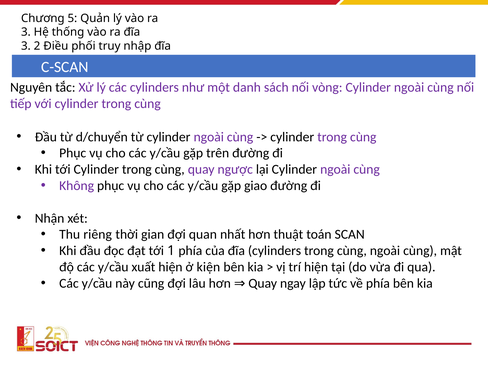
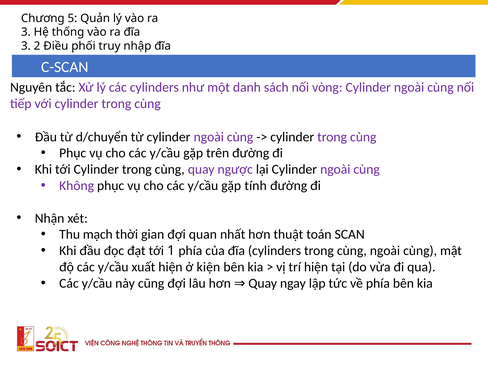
giao: giao -> tính (256, 186)
riêng: riêng -> mạch (98, 235)
